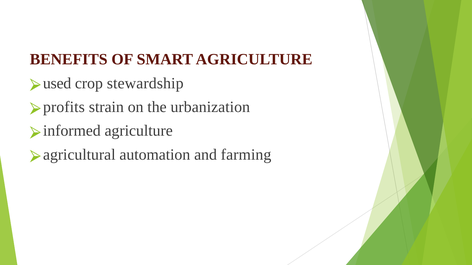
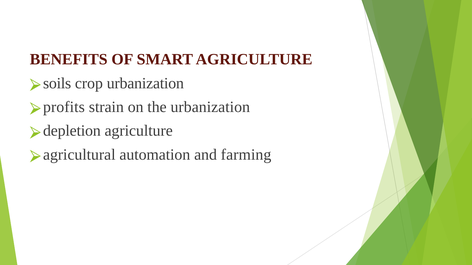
used: used -> soils (57, 83)
crop stewardship: stewardship -> urbanization (145, 83)
informed: informed -> depletion (72, 131)
